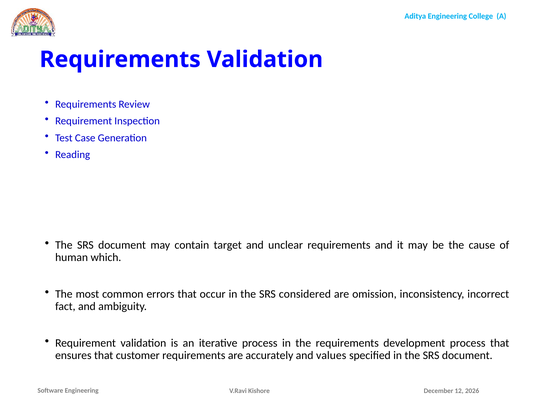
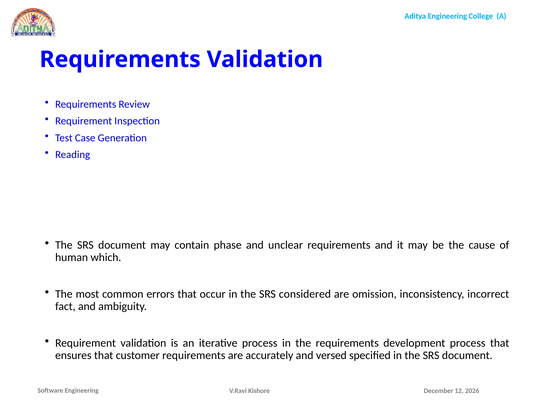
target: target -> phase (228, 245)
values: values -> versed (331, 355)
